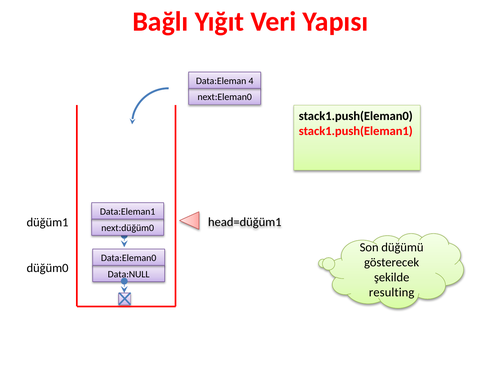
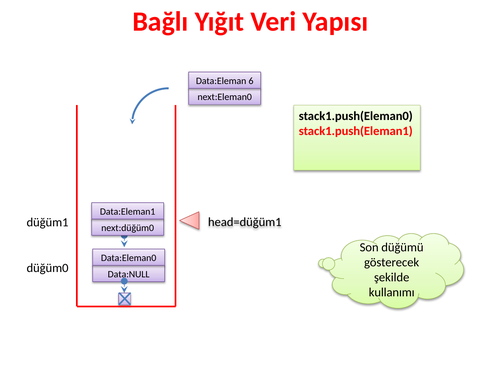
4: 4 -> 6 (251, 81)
resulting: resulting -> kullanımı (392, 292)
